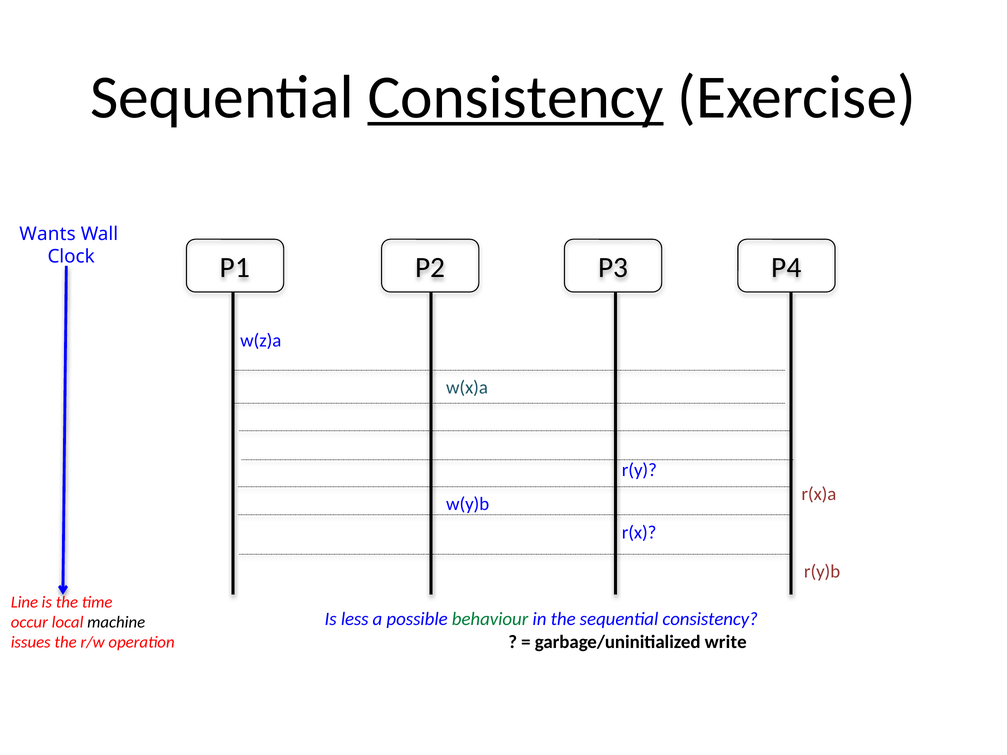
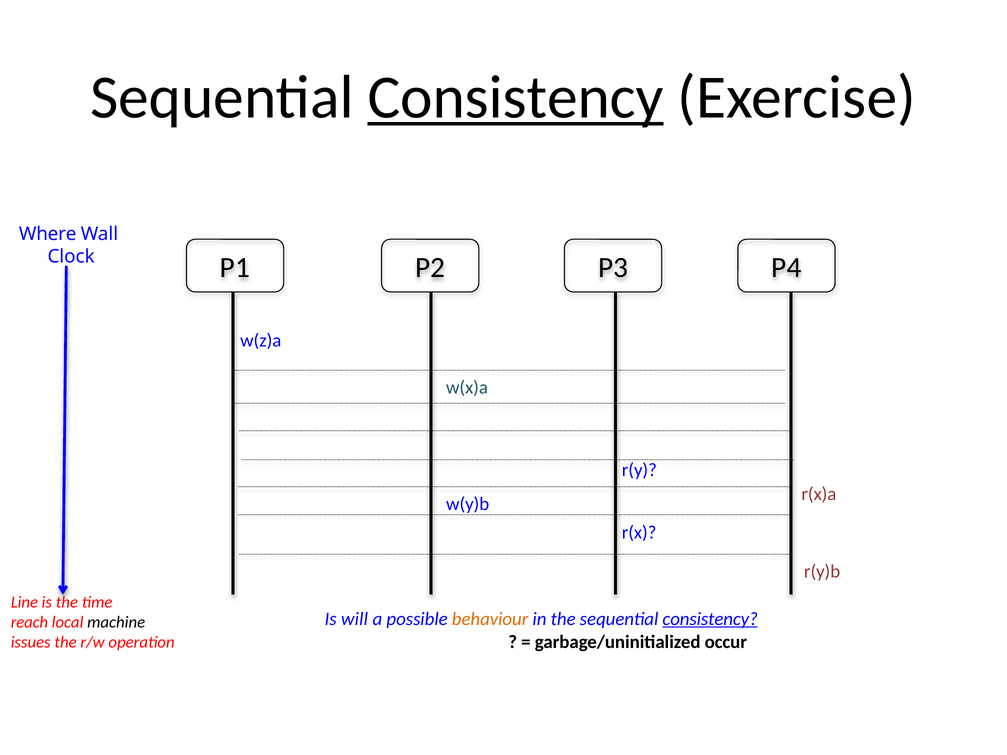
Wants: Wants -> Where (48, 234)
less: less -> will (355, 619)
behaviour colour: green -> orange (490, 619)
consistency underline: none -> present (710, 619)
occur: occur -> reach (29, 622)
write: write -> occur (726, 642)
